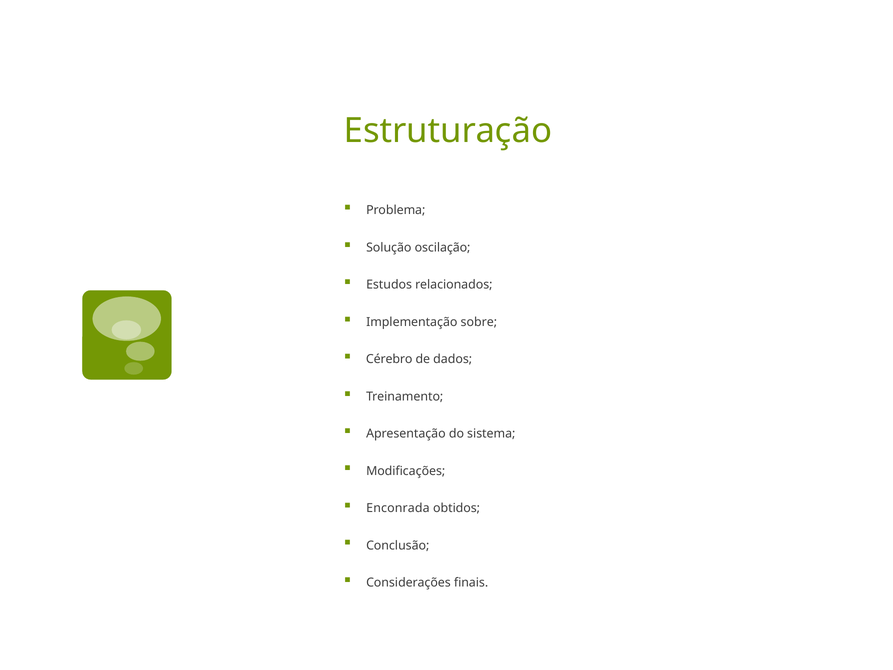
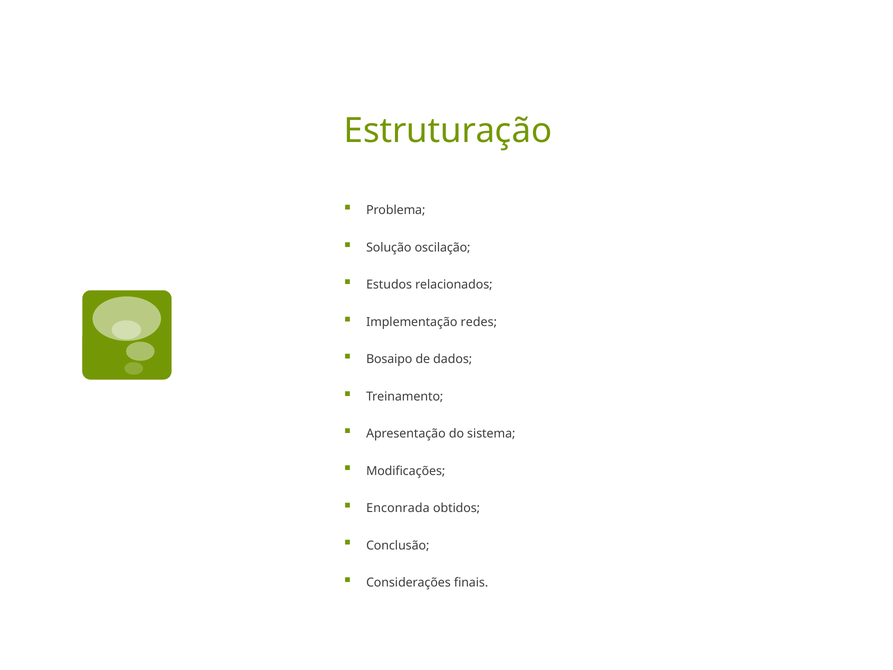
sobre: sobre -> redes (479, 322)
Cérebro: Cérebro -> Bosaipo (389, 359)
